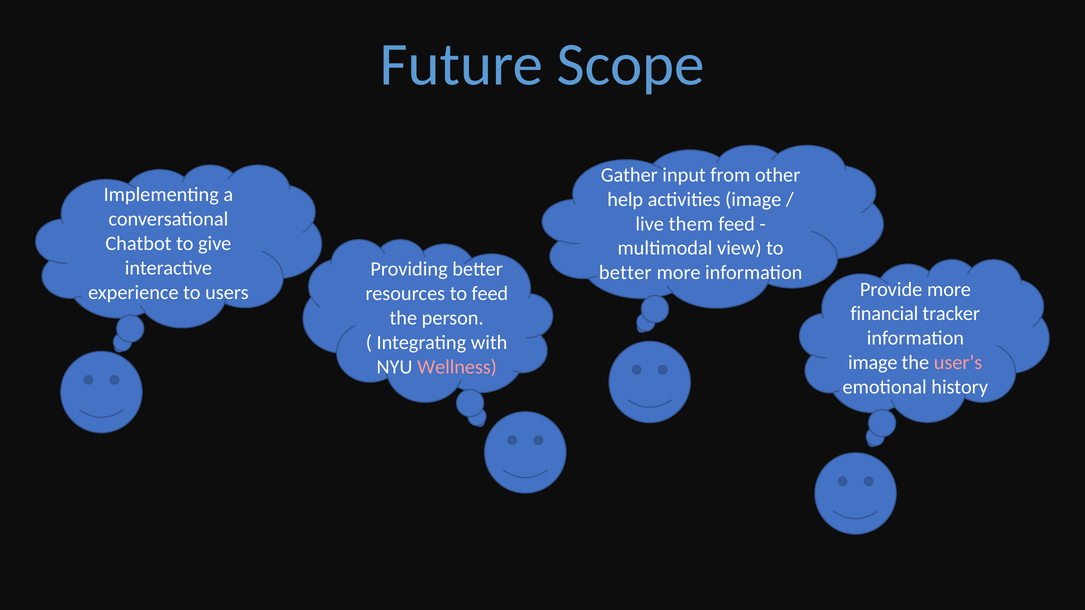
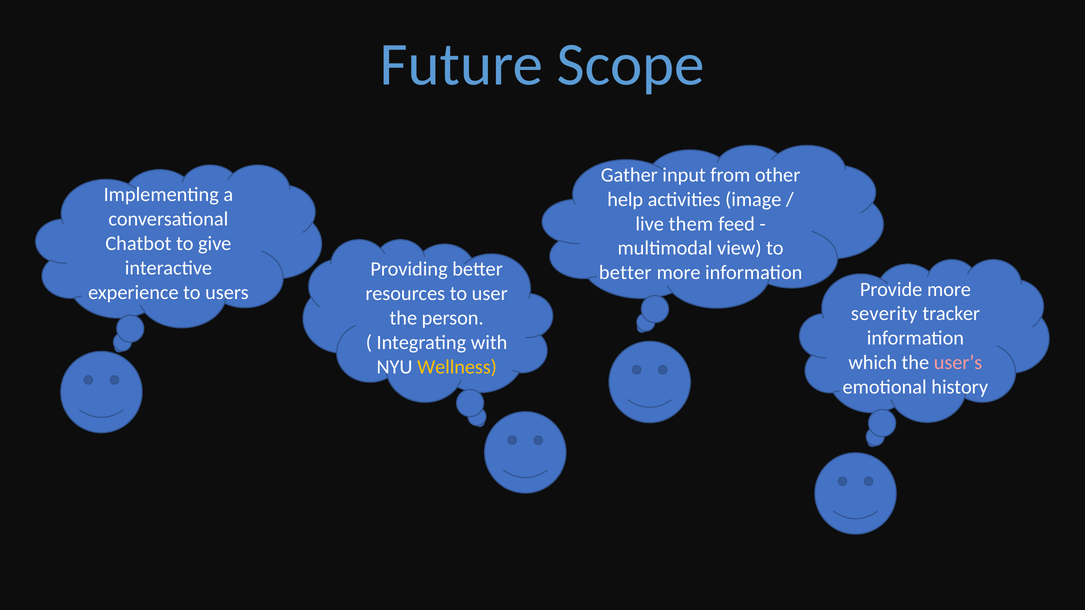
to feed: feed -> user (490, 294)
financial: financial -> severity (884, 314)
image: image -> which (873, 363)
Wellness colour: pink -> yellow (457, 367)
